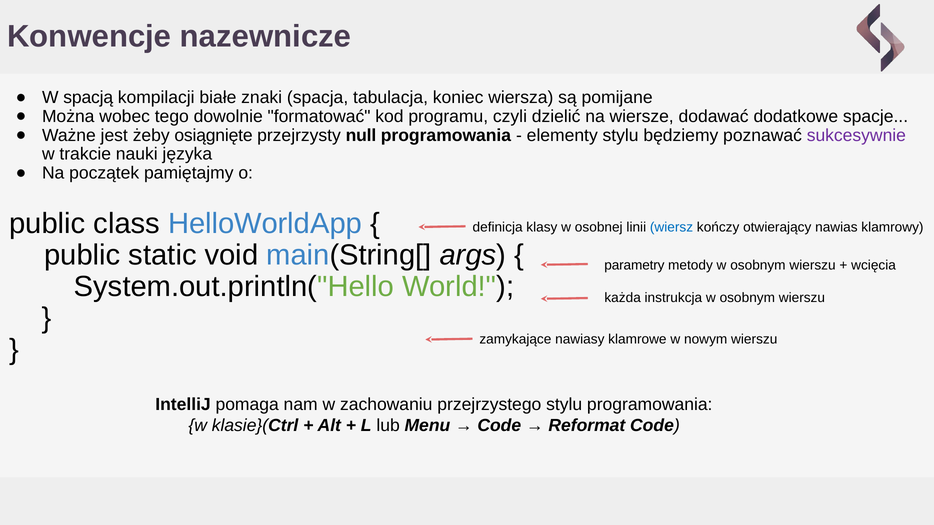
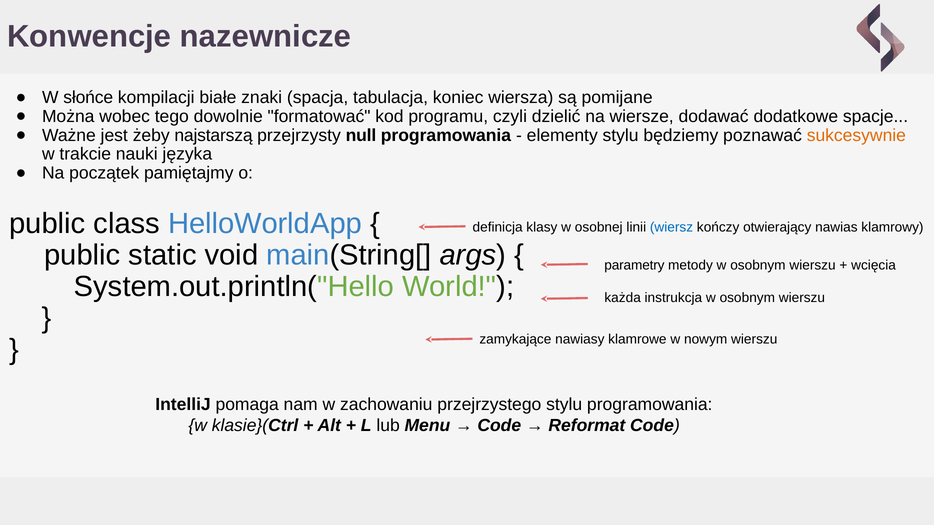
spacją: spacją -> słońce (88, 98)
osiągnięte: osiągnięte -> najstarszą (214, 135)
sukcesywnie colour: purple -> orange (856, 135)
